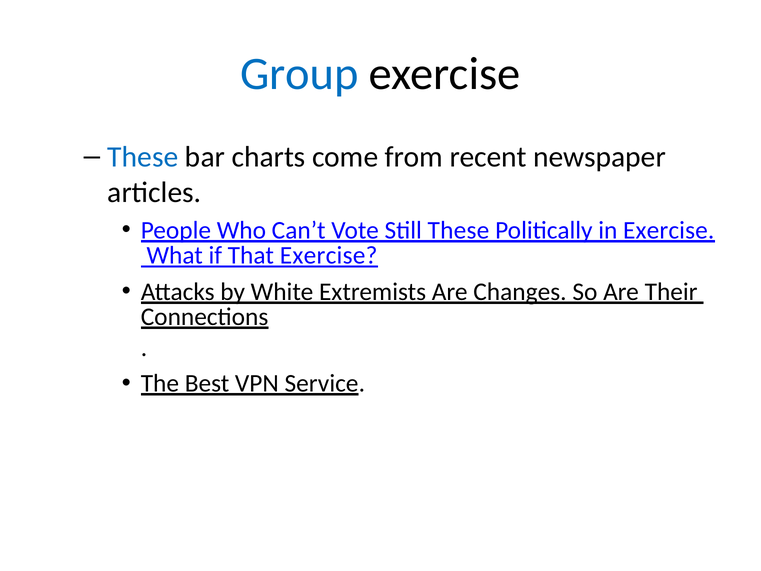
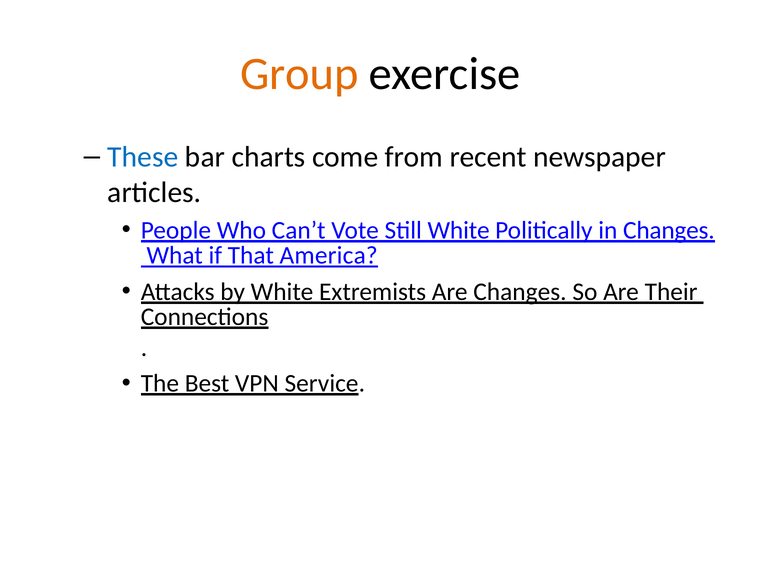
Group colour: blue -> orange (299, 74)
Still These: These -> White (459, 230)
in Exercise: Exercise -> Changes (669, 230)
That Exercise: Exercise -> America (329, 255)
